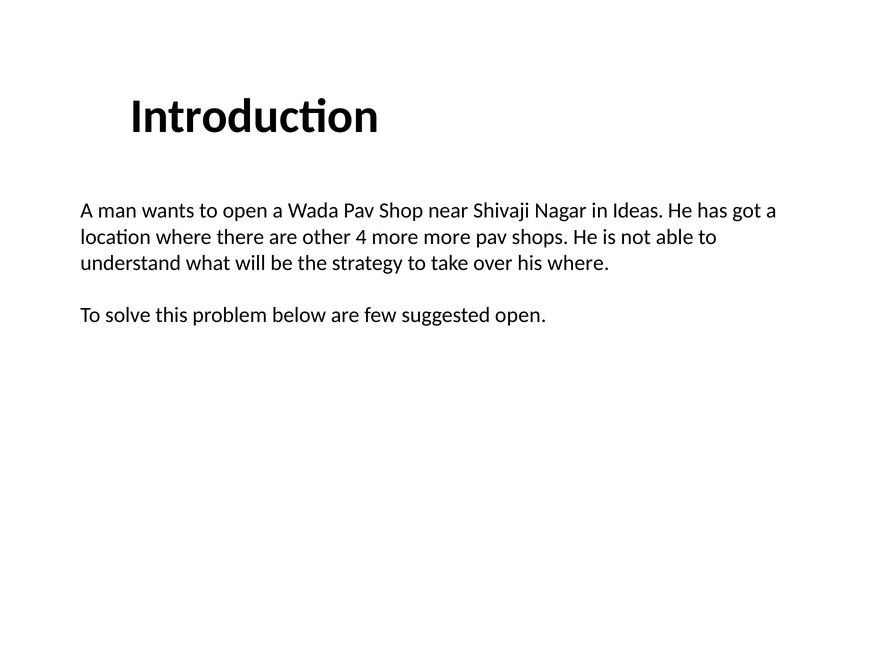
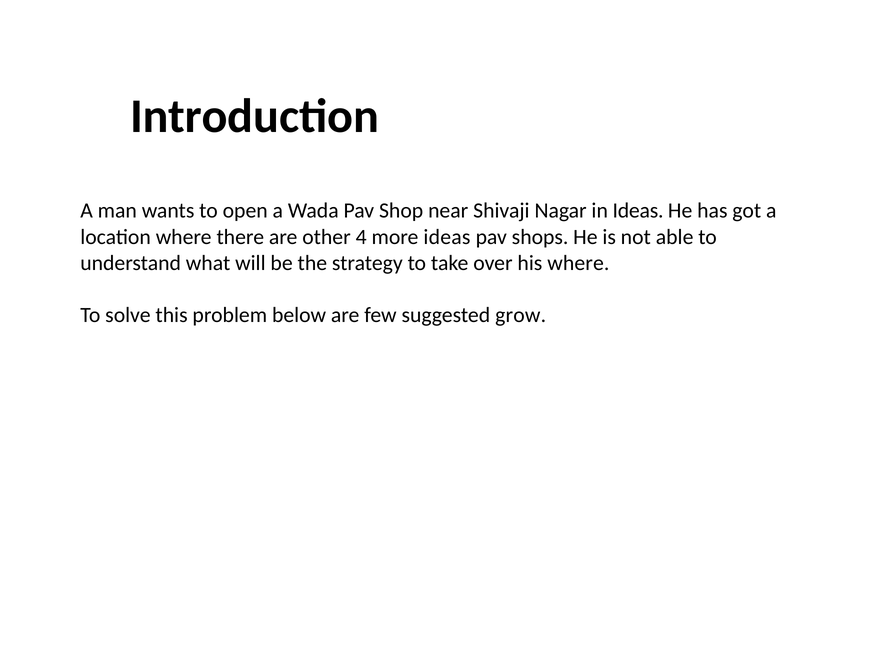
more more: more -> ideas (447, 237)
suggested open: open -> grow (521, 315)
